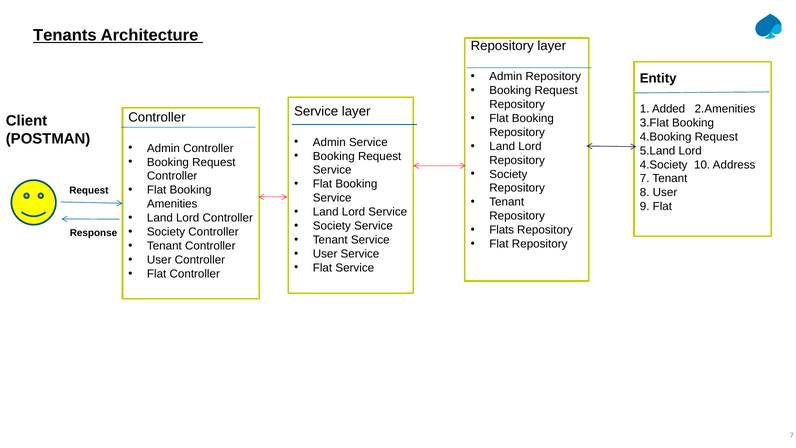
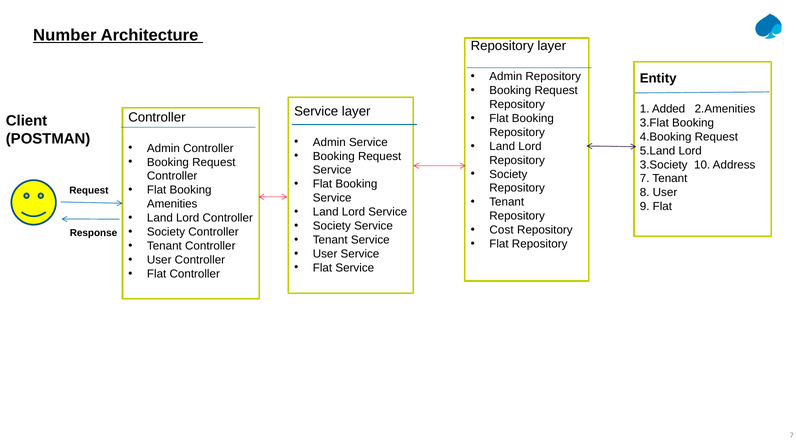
Tenants: Tenants -> Number (65, 35)
4.Society: 4.Society -> 3.Society (664, 165)
Flats: Flats -> Cost (502, 230)
